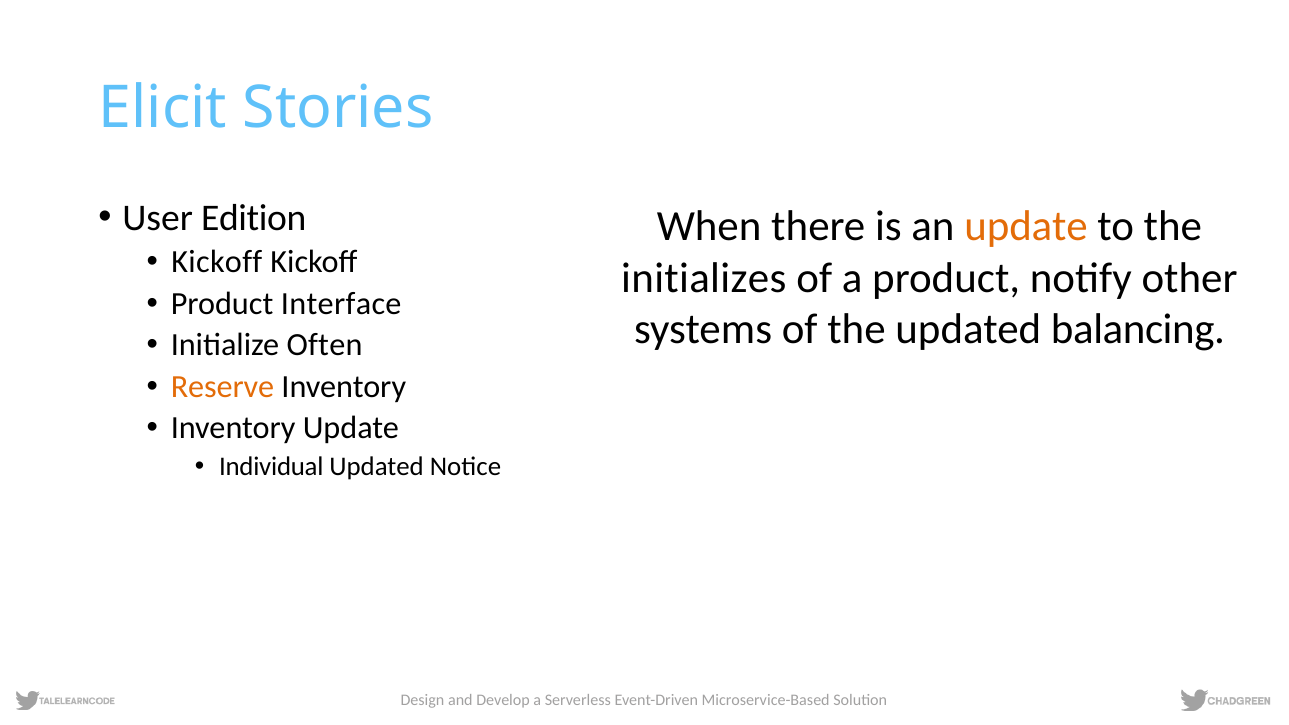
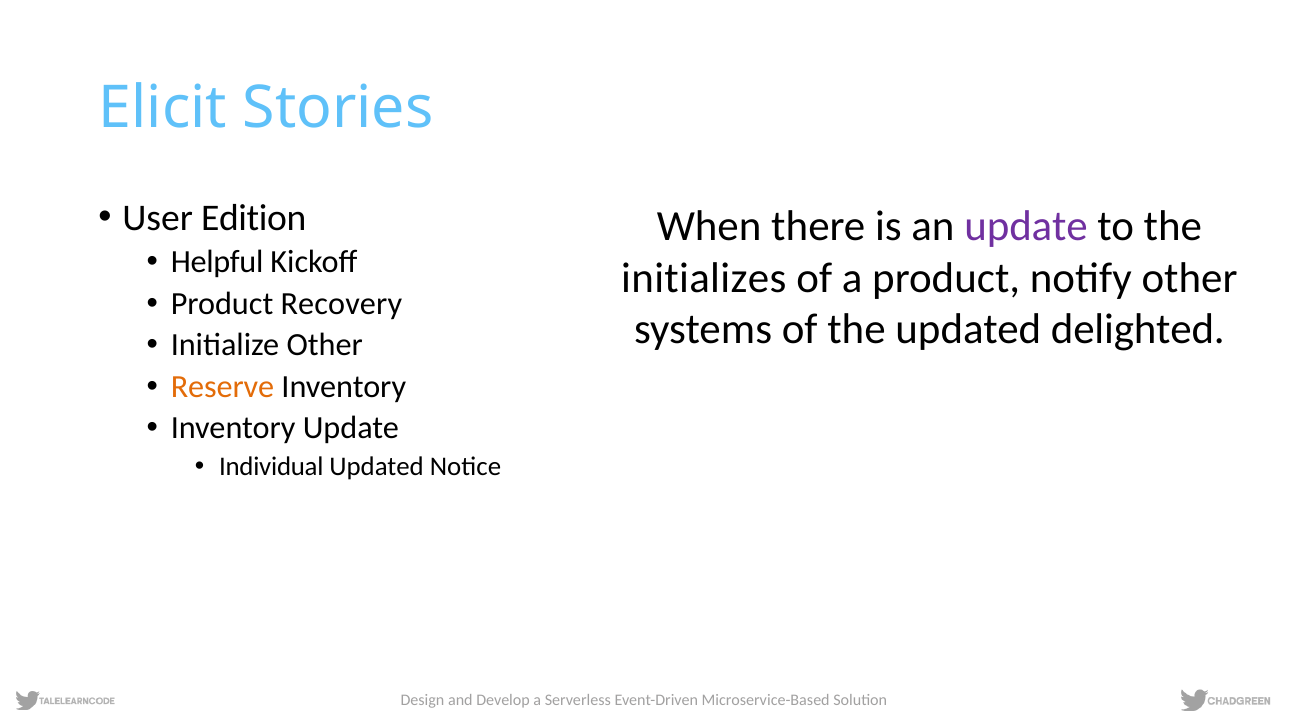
update colour: orange -> purple (1026, 227)
Kickoff: Kickoff -> Helpful (217, 262)
Interface: Interface -> Recovery (341, 304)
balancing: balancing -> delighted (1138, 330)
Initialize Often: Often -> Other (325, 345)
